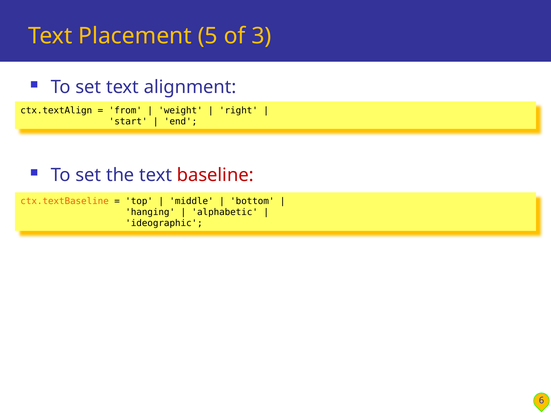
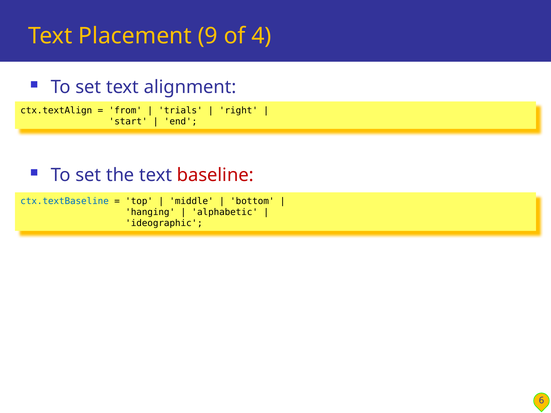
5: 5 -> 9 (208, 36)
3: 3 -> 4 (261, 36)
weight: weight -> trials (181, 110)
ctx.textBaseline colour: orange -> blue (65, 201)
